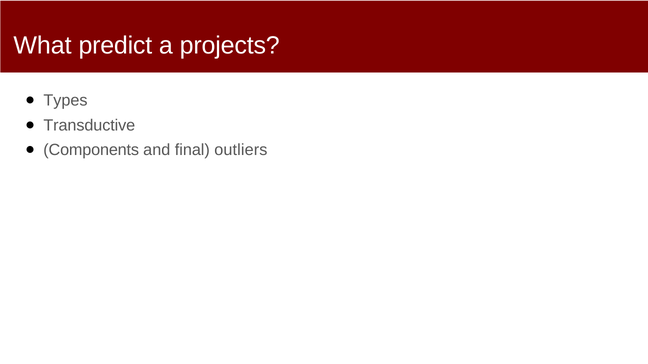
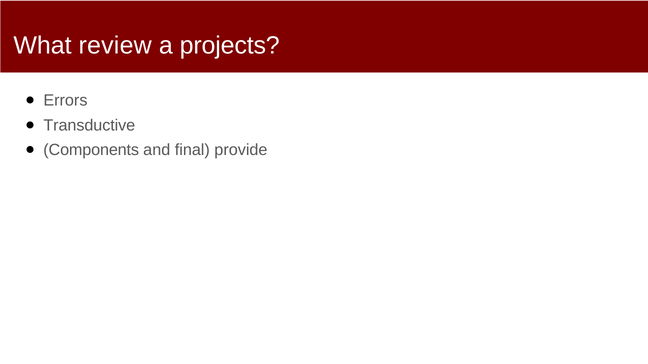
predict: predict -> review (115, 45)
Types: Types -> Errors (65, 101)
outliers: outliers -> provide (241, 150)
